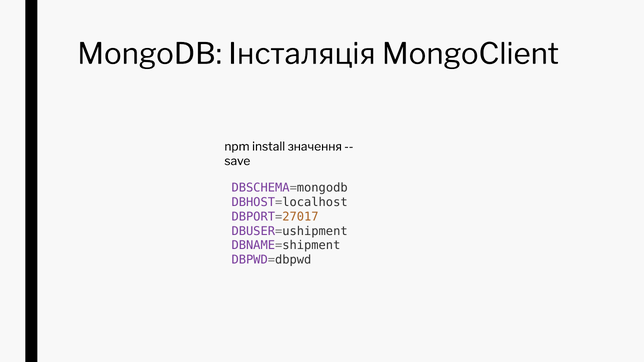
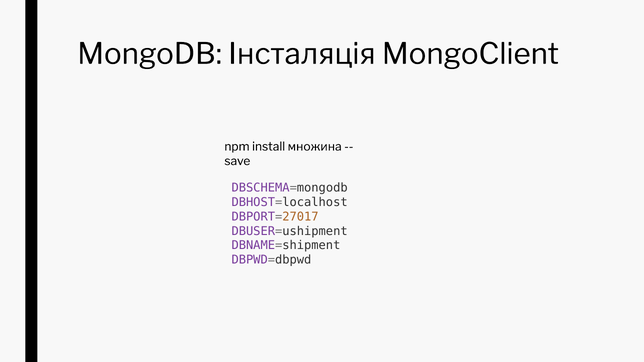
значення: значення -> множина (315, 147)
